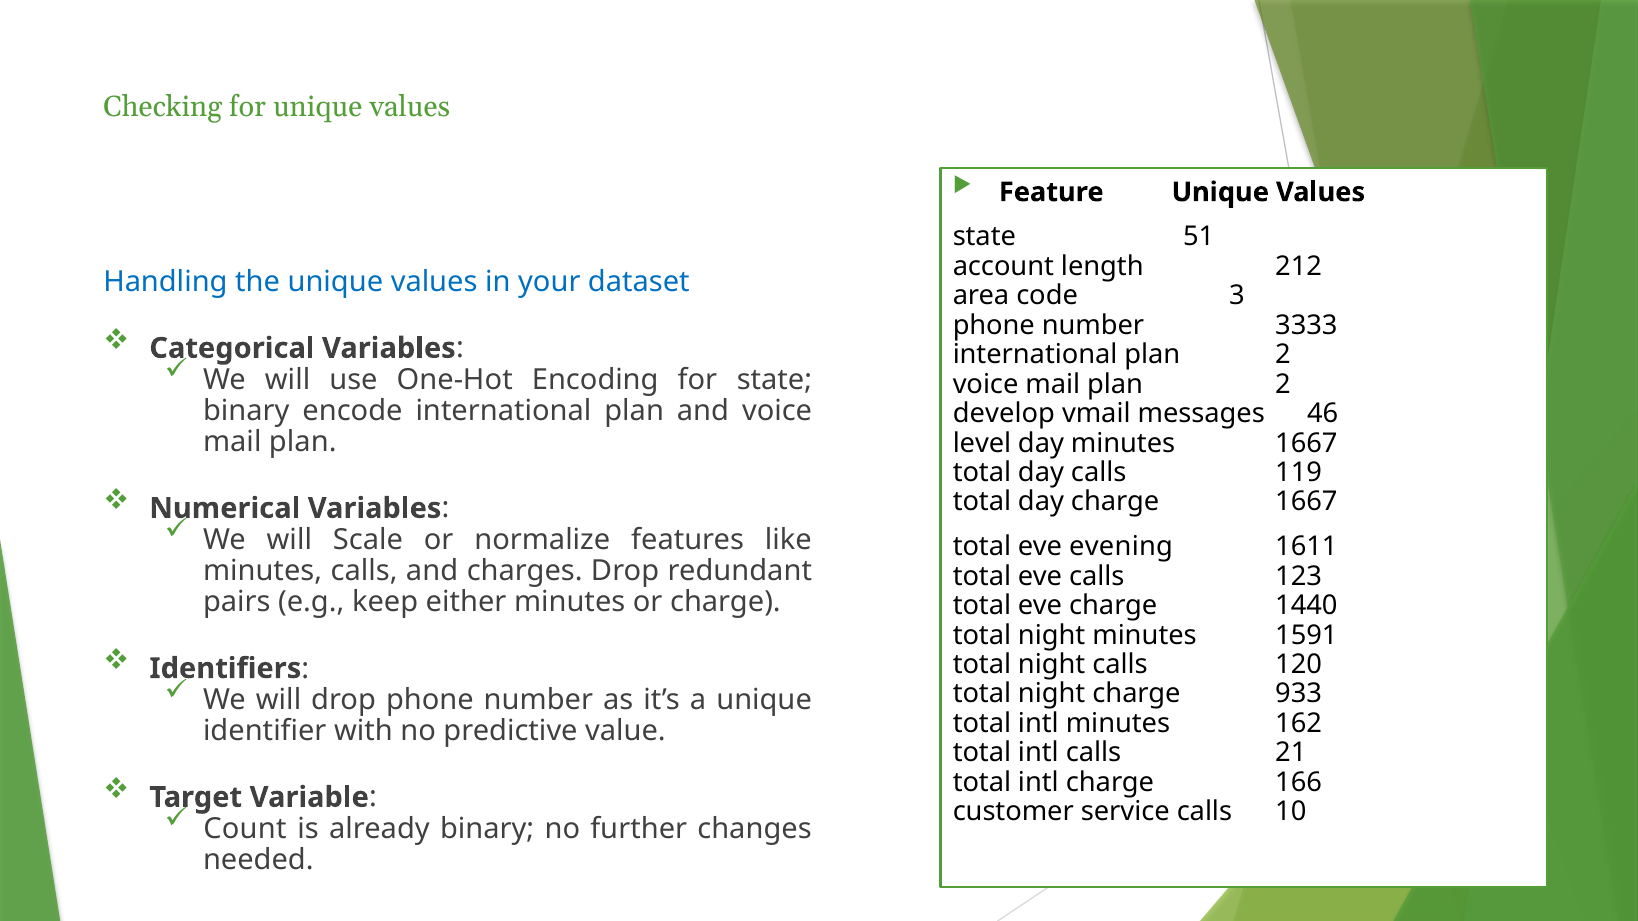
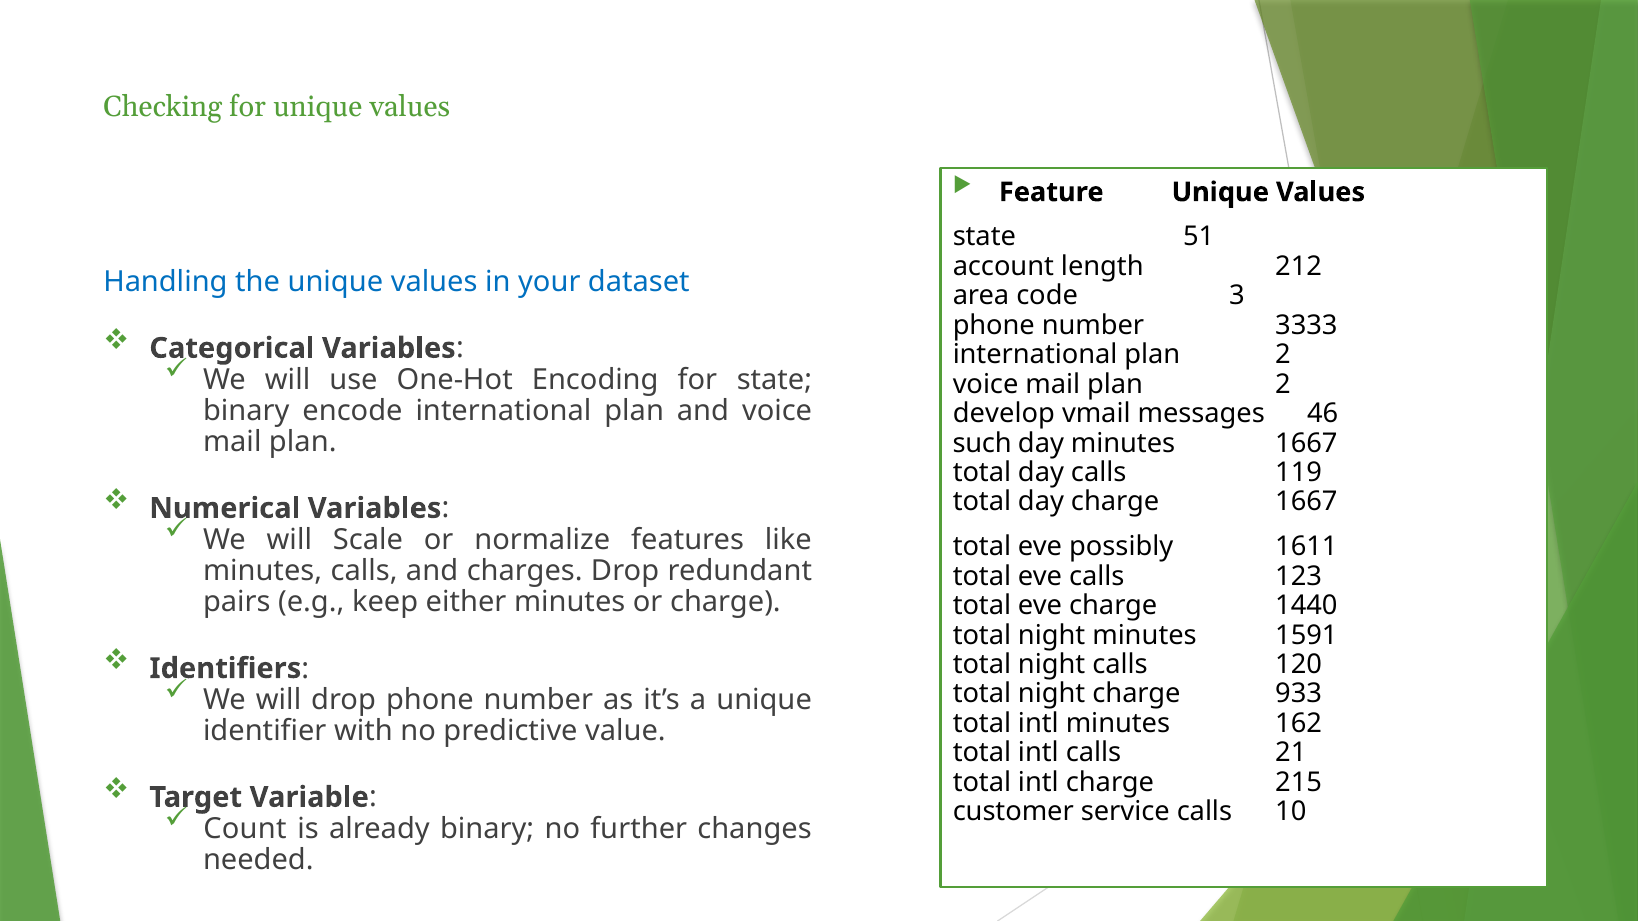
level: level -> such (982, 443)
evening: evening -> possibly (1121, 547)
166: 166 -> 215 (1299, 783)
